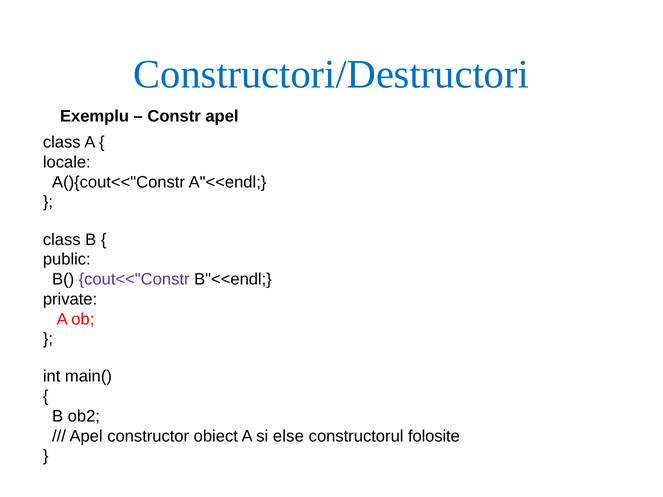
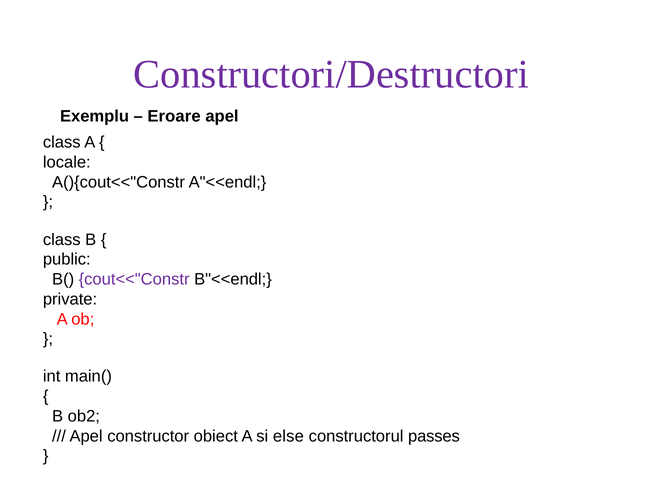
Constructori/Destructori colour: blue -> purple (331, 75)
Constr: Constr -> Eroare (174, 116)
folosite: folosite -> passes (434, 436)
